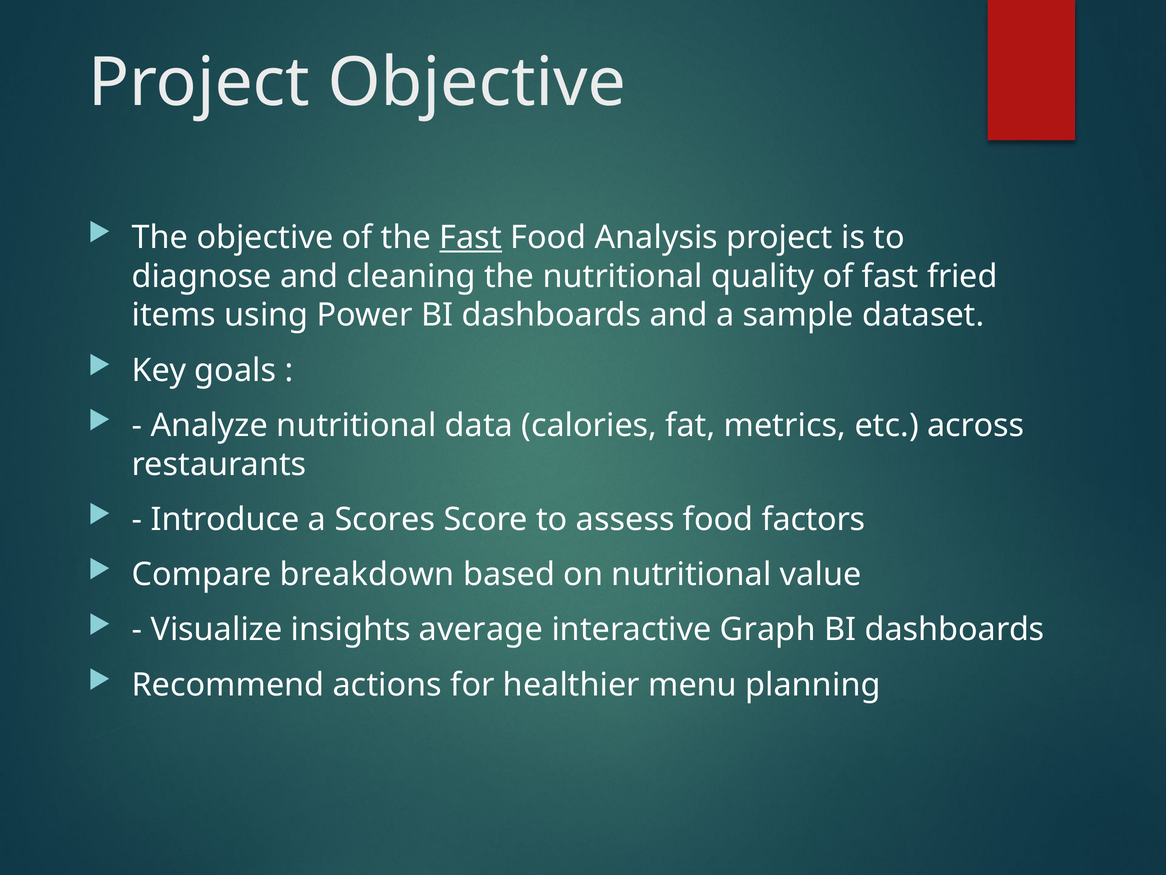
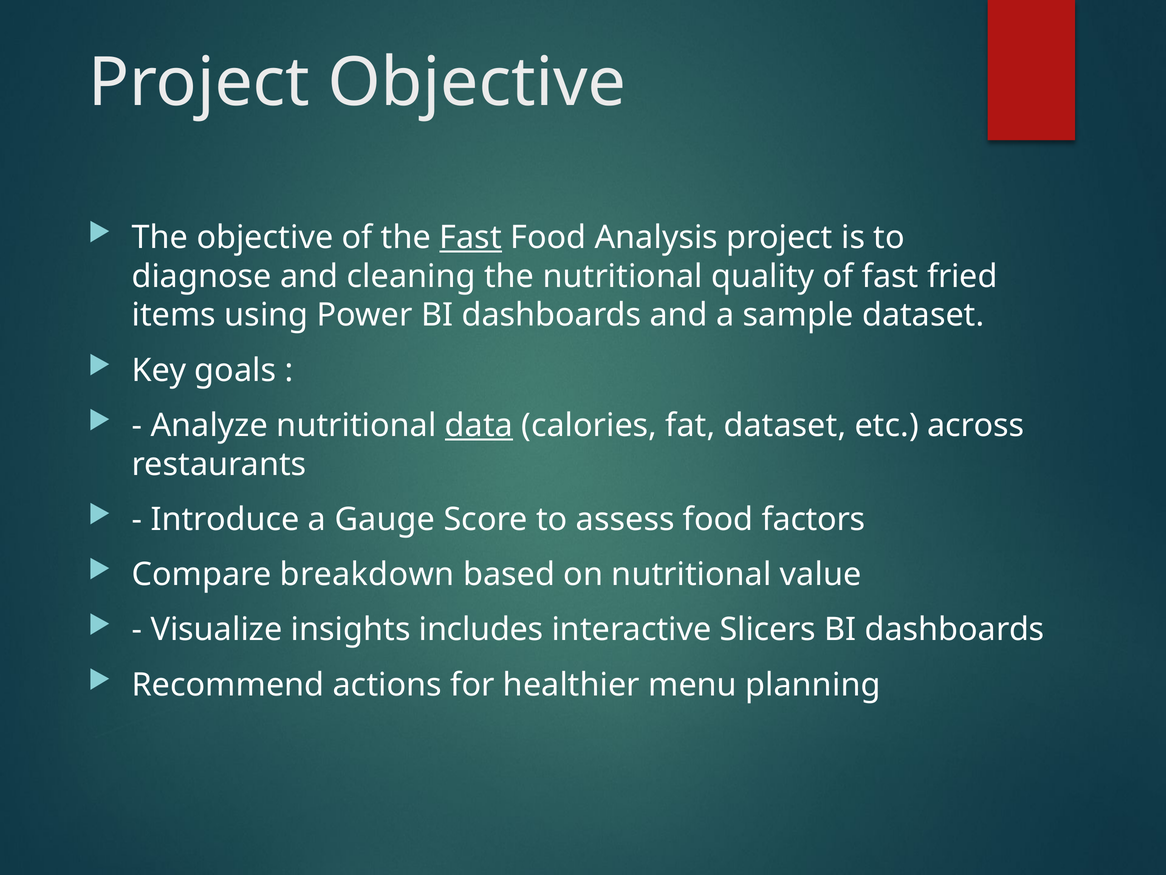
data underline: none -> present (479, 425)
fat metrics: metrics -> dataset (785, 425)
Scores: Scores -> Gauge (385, 519)
average: average -> includes (481, 629)
Graph: Graph -> Slicers (768, 629)
